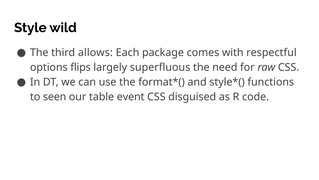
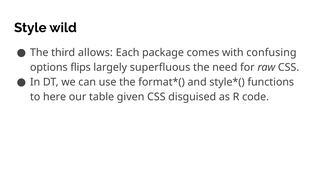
respectful: respectful -> confusing (271, 52)
seen: seen -> here (55, 96)
event: event -> given (131, 96)
